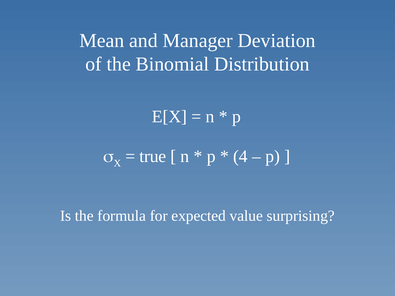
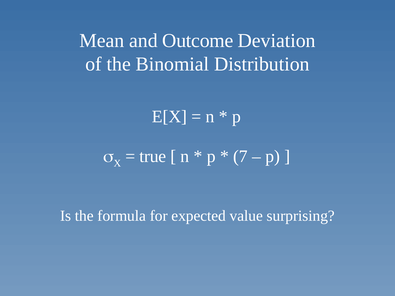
Manager: Manager -> Outcome (198, 41)
4: 4 -> 7 (240, 157)
